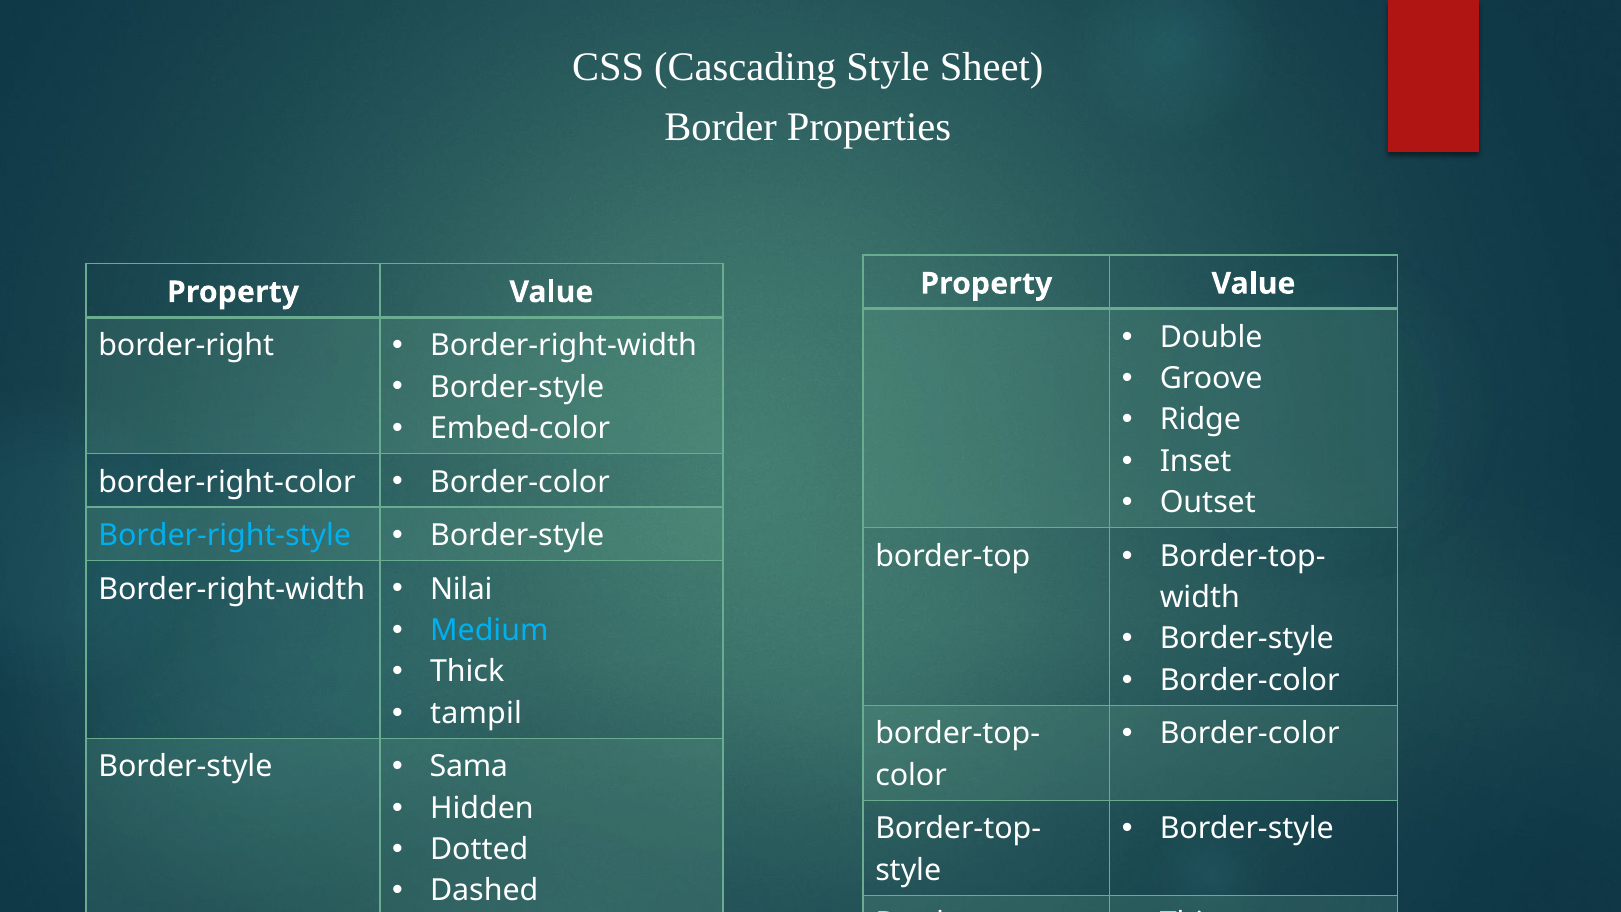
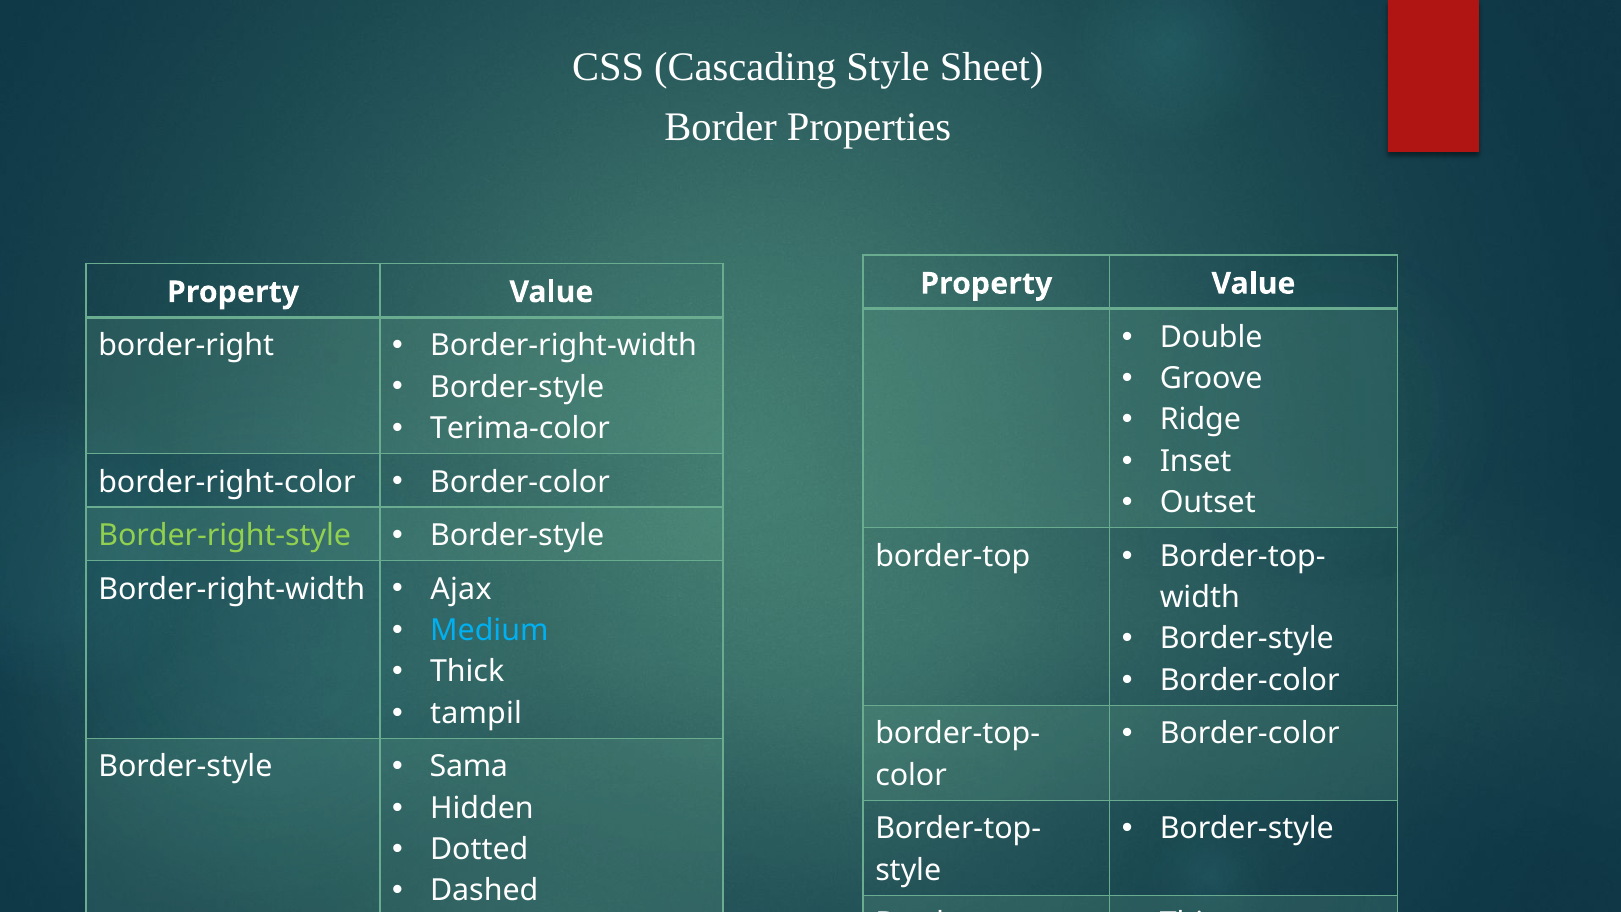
Embed-color: Embed-color -> Terima-color (520, 428)
Border-right-style colour: light blue -> light green (225, 535)
Nilai: Nilai -> Ajax (461, 589)
